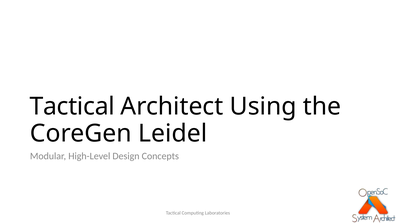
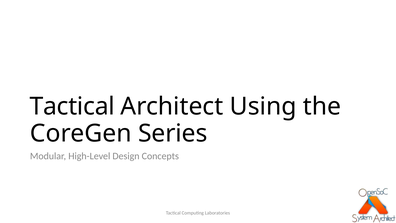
Leidel: Leidel -> Series (173, 133)
